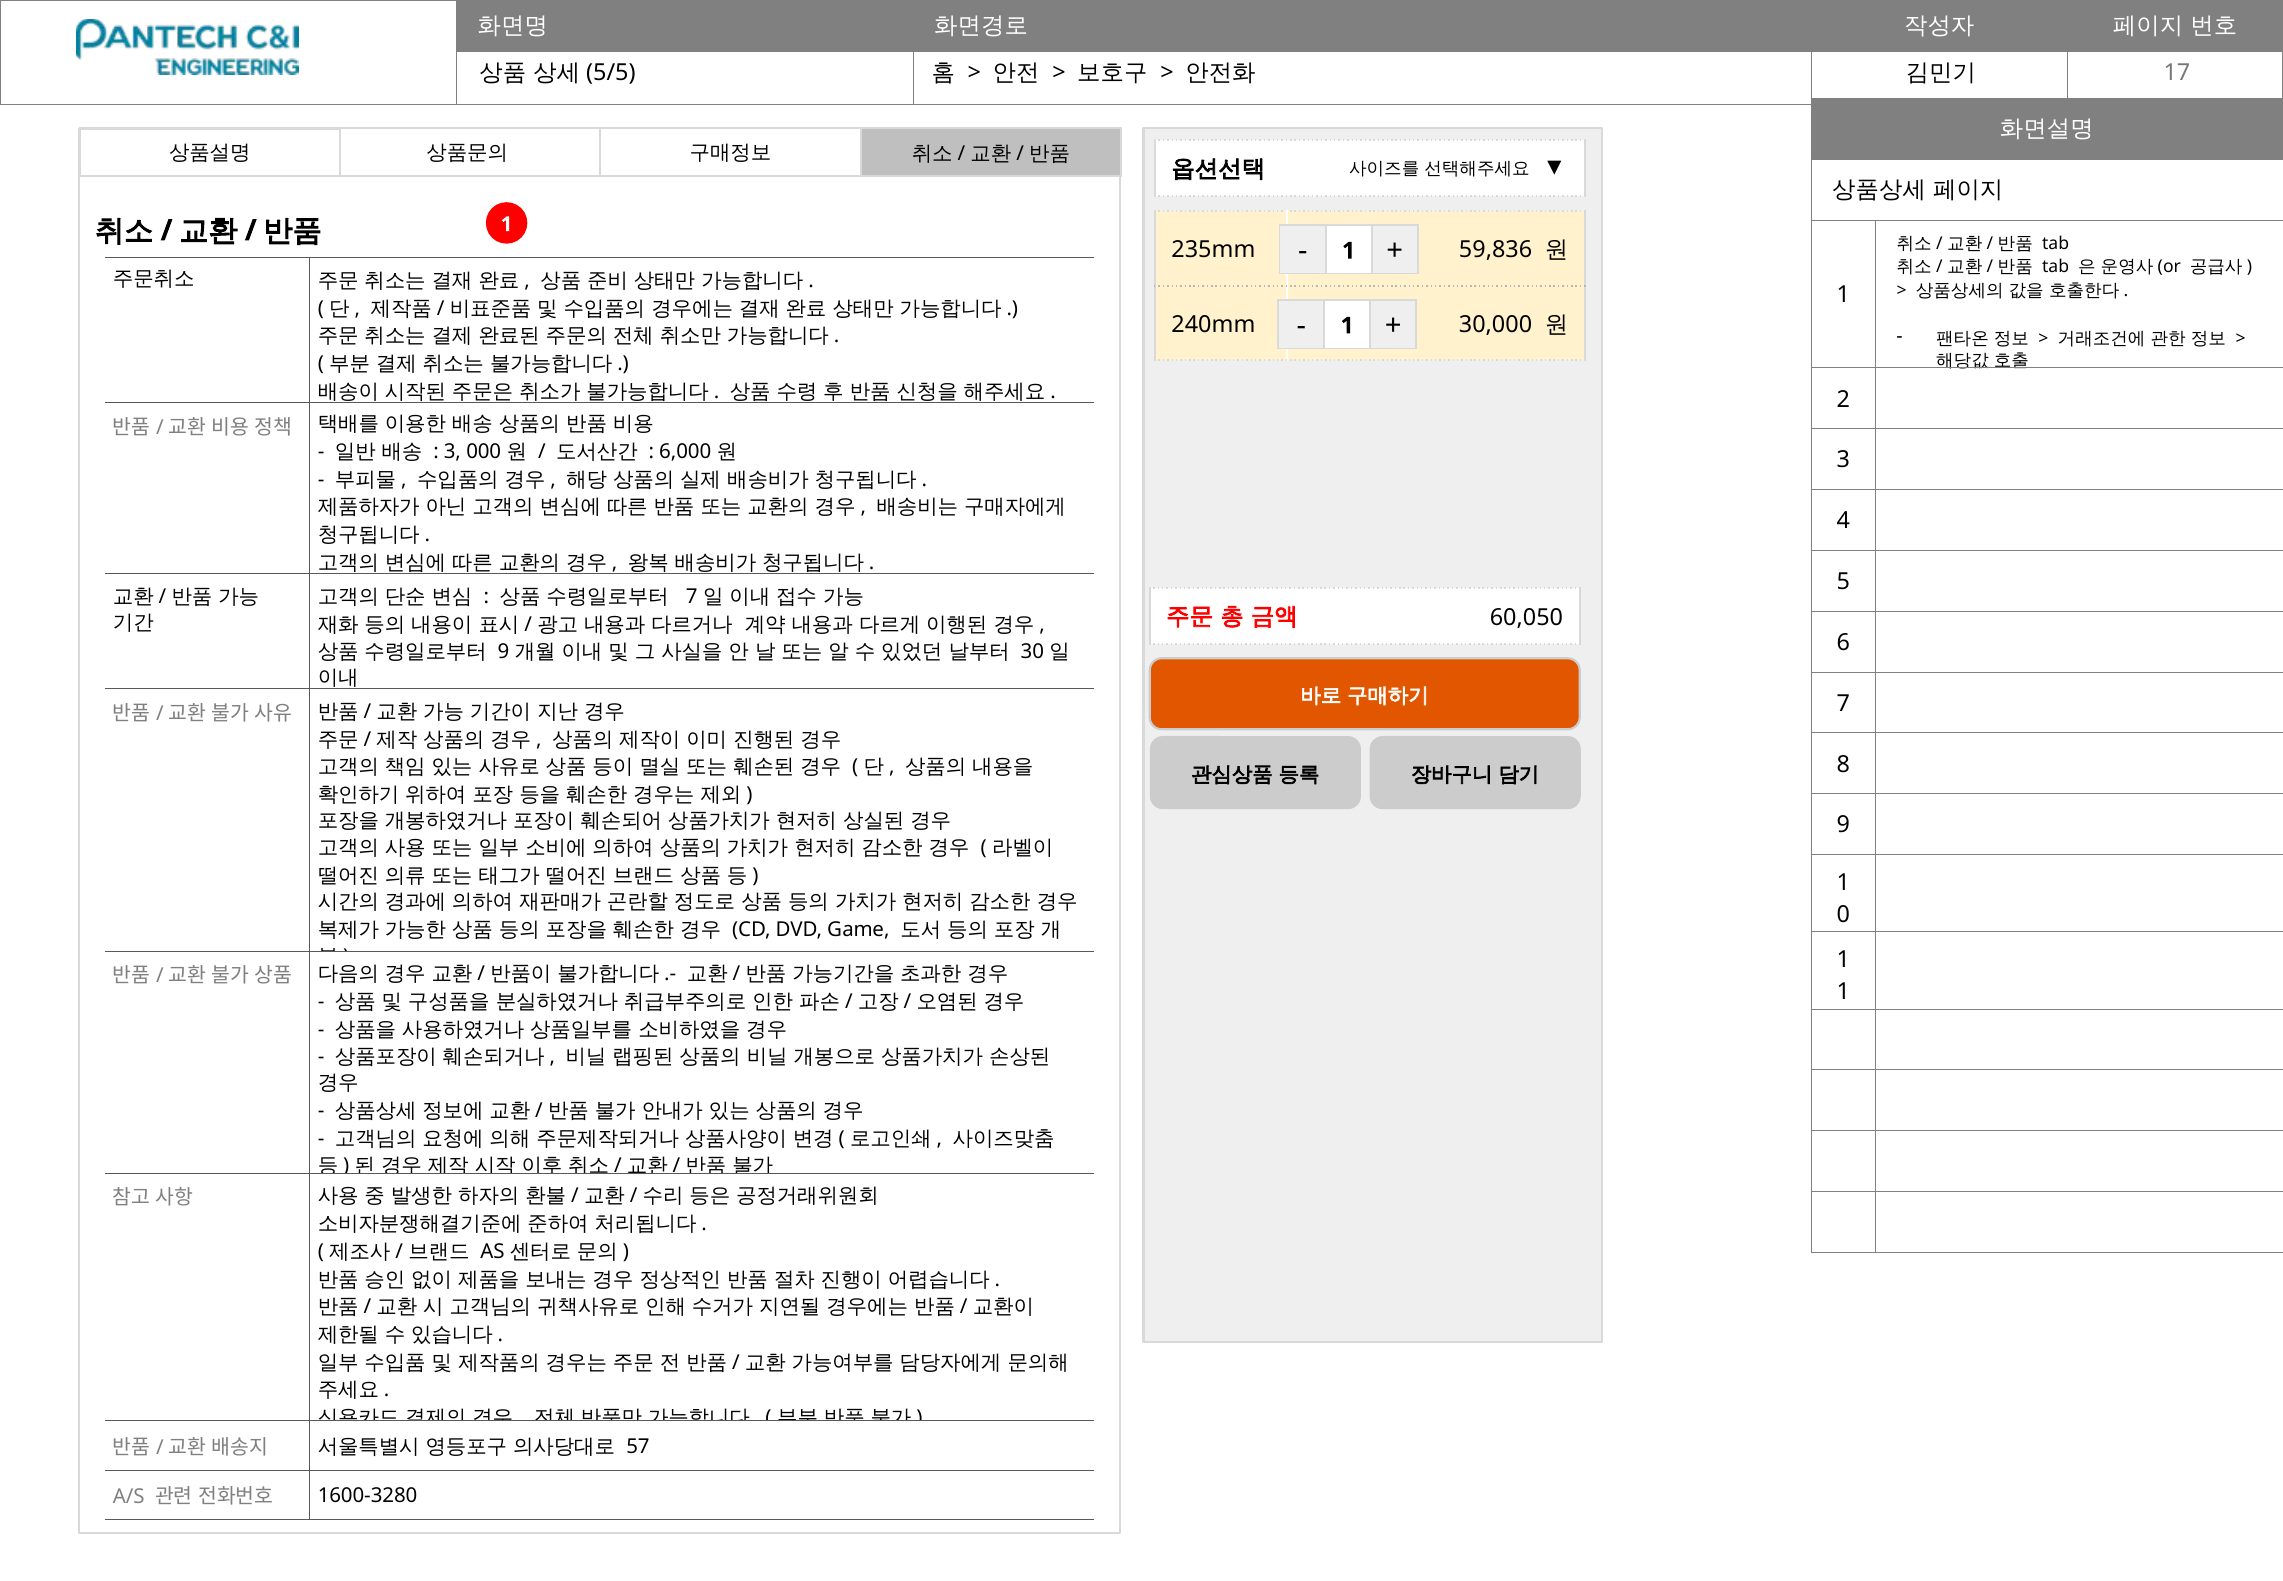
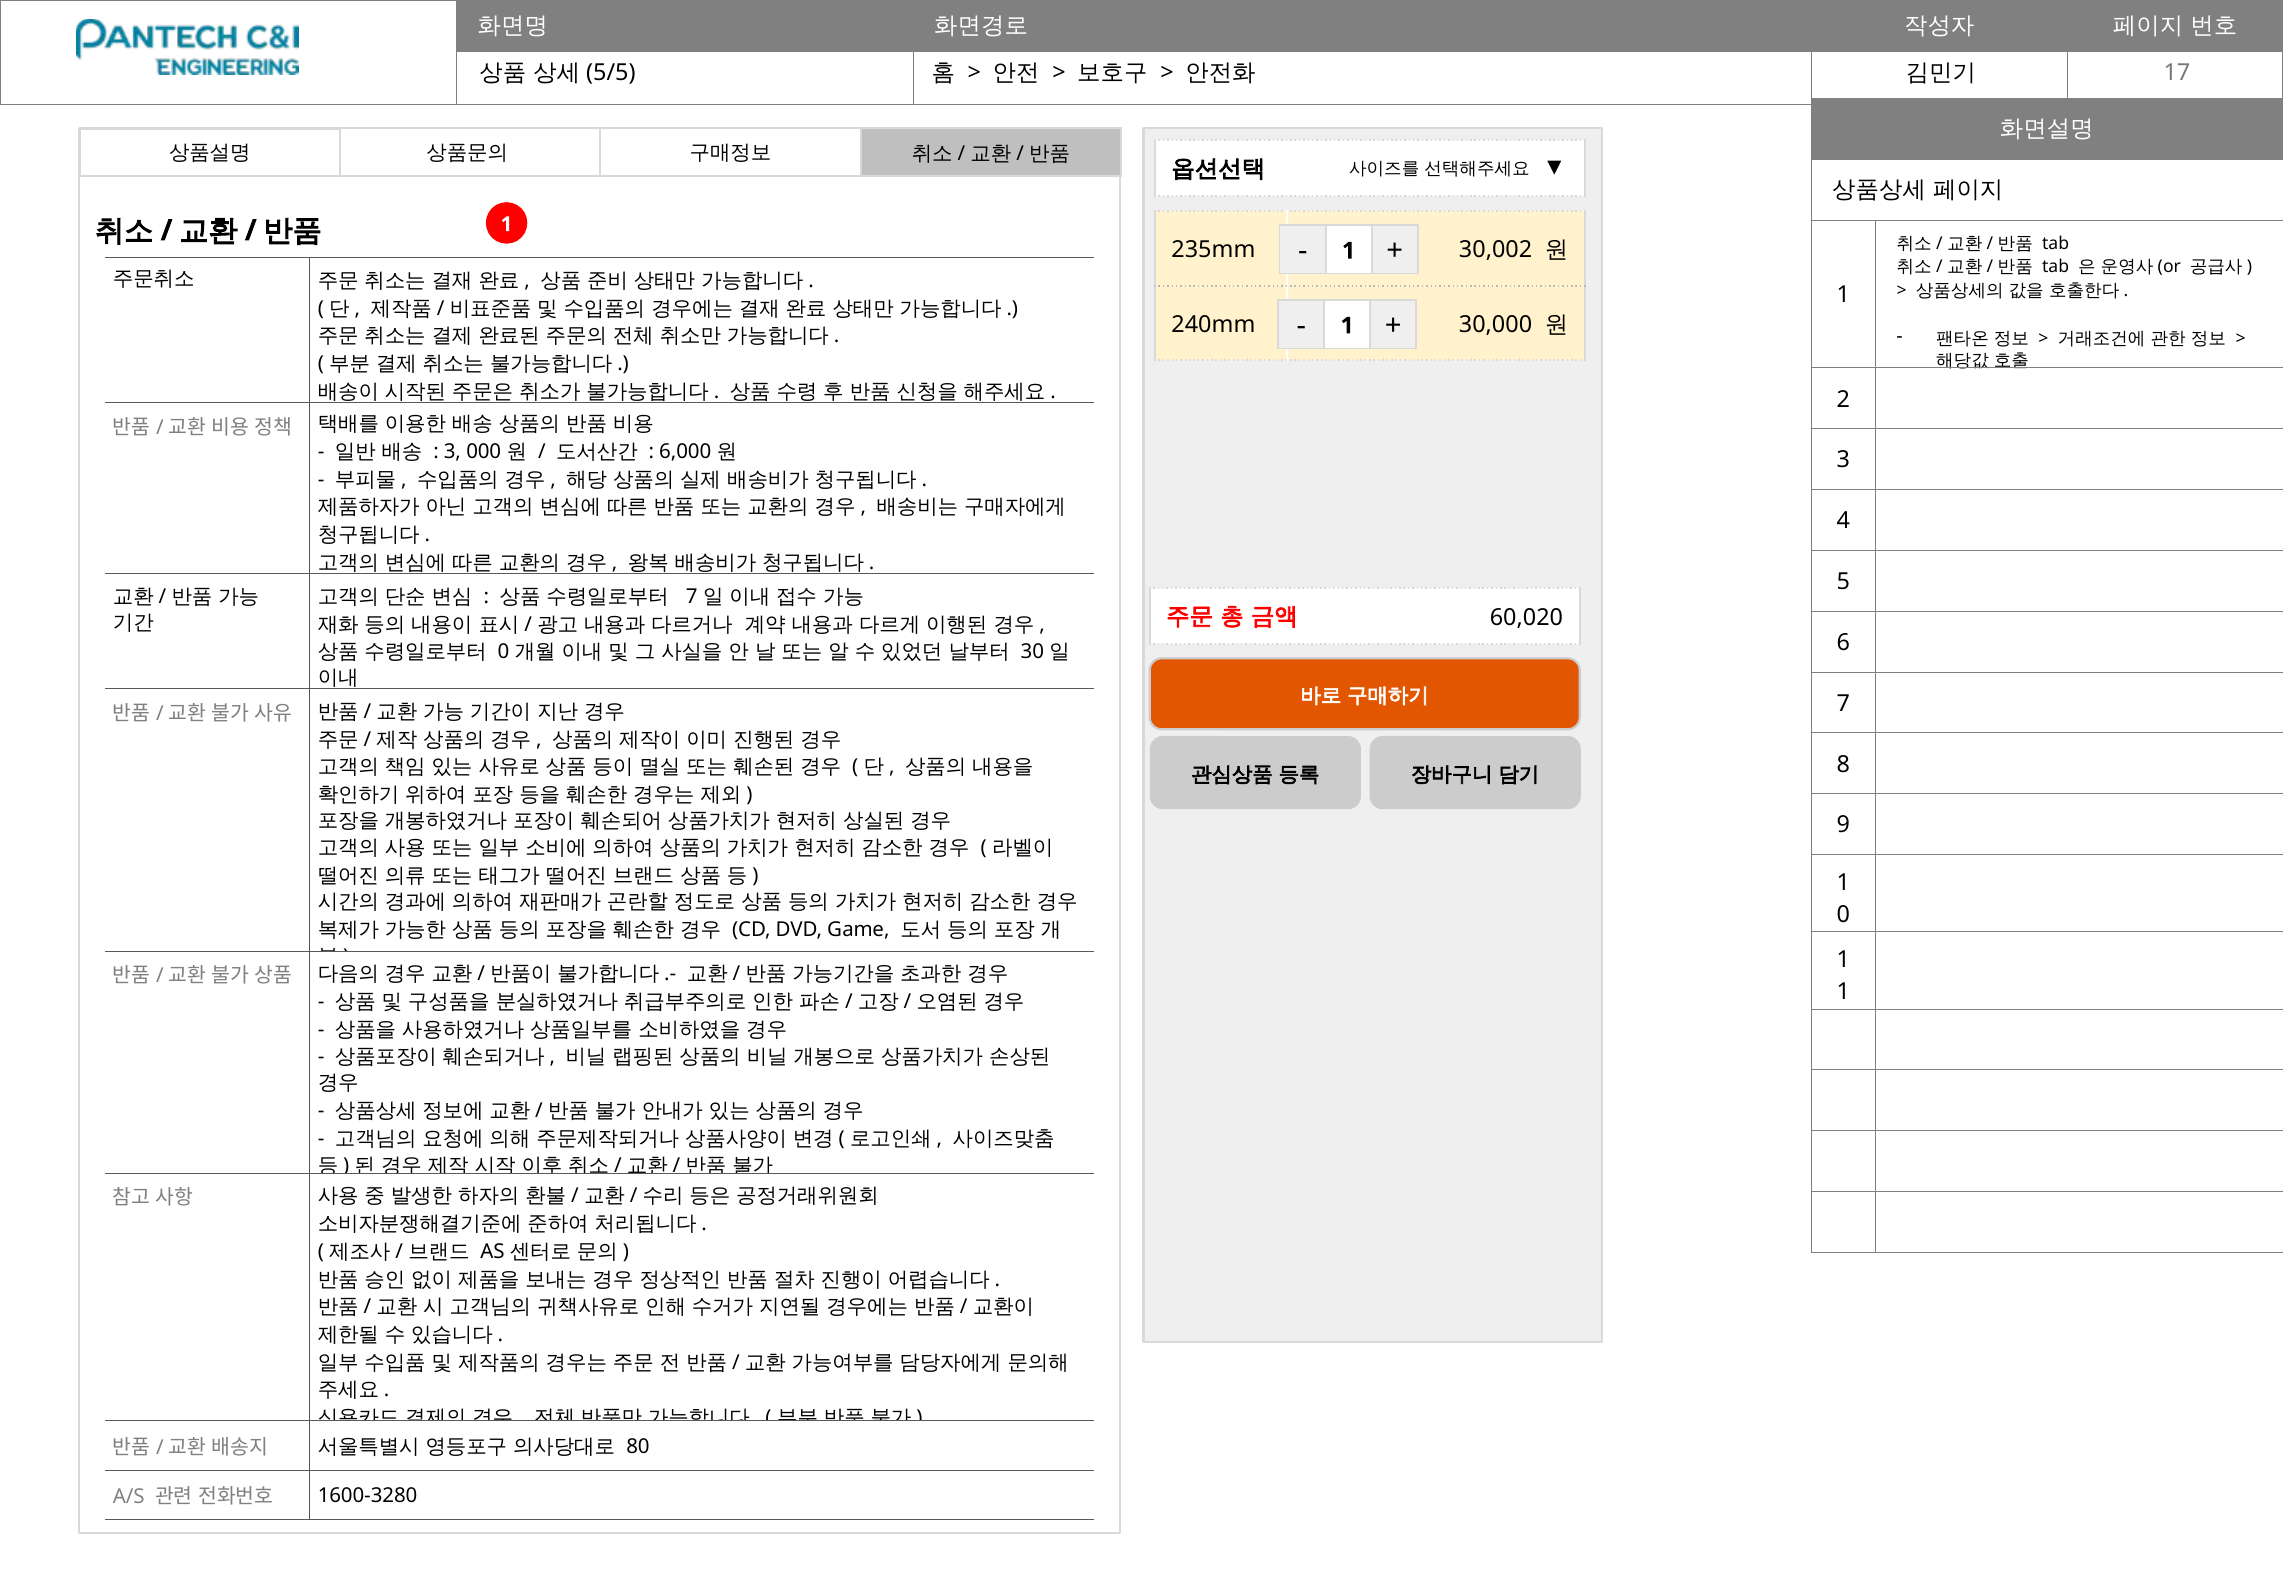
59,836: 59,836 -> 30,002 (1496, 250)
60,050: 60,050 -> 60,020 (1526, 617)
9: 9 -> 0 (504, 652)
57: 57 -> 80 (638, 1446)
